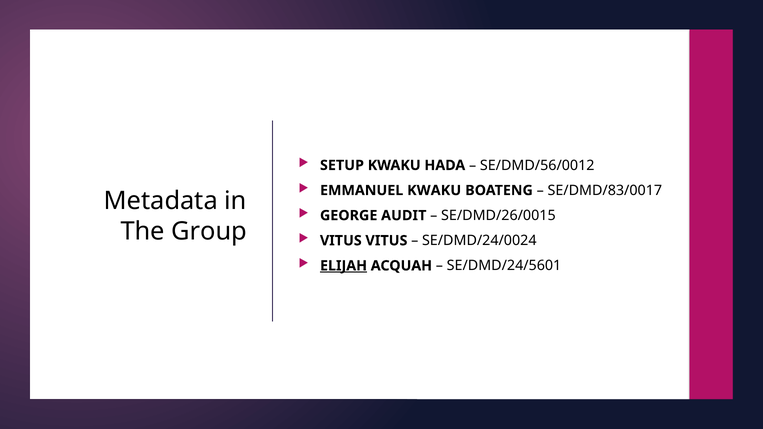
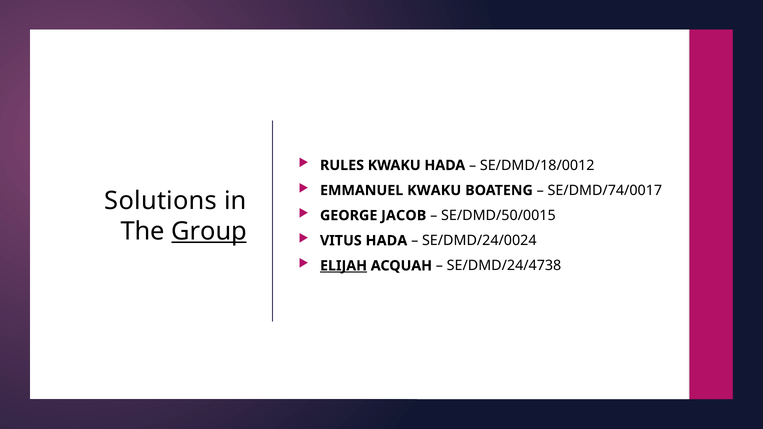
SETUP: SETUP -> RULES (342, 165)
SE/DMD/56/0012: SE/DMD/56/0012 -> SE/DMD/18/0012 (537, 165)
SE/DMD/83/0017: SE/DMD/83/0017 -> SE/DMD/74/0017 (605, 190)
Metadata: Metadata -> Solutions (161, 201)
AUDIT: AUDIT -> JACOB (404, 216)
SE/DMD/26/0015: SE/DMD/26/0015 -> SE/DMD/50/0015 (498, 216)
Group underline: none -> present (209, 232)
VITUS VITUS: VITUS -> HADA (386, 241)
SE/DMD/24/5601: SE/DMD/24/5601 -> SE/DMD/24/4738 (504, 266)
